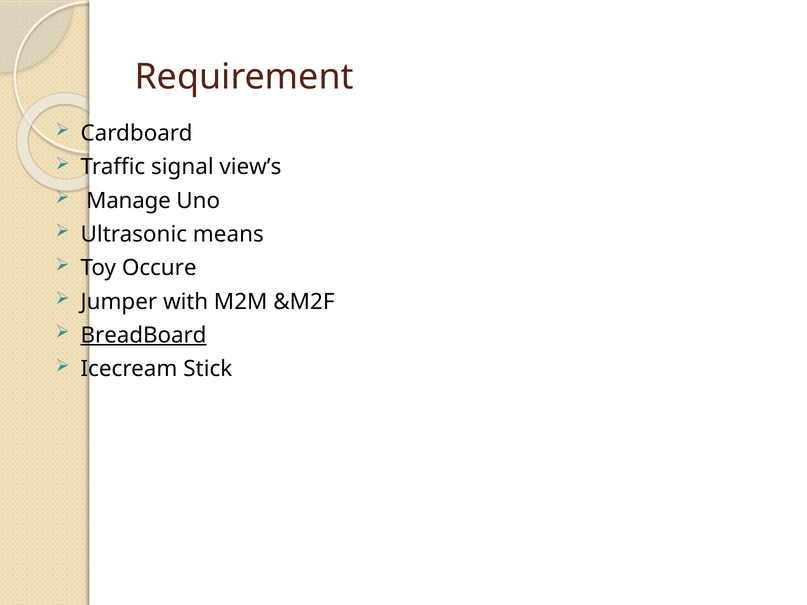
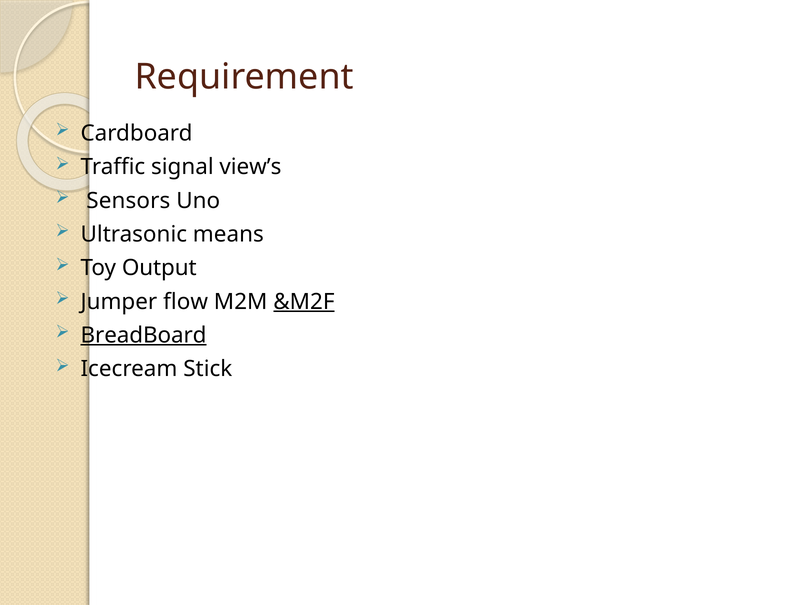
Manage: Manage -> Sensors (128, 201)
Occure: Occure -> Output (159, 268)
with: with -> flow (186, 302)
&M2F underline: none -> present (304, 302)
